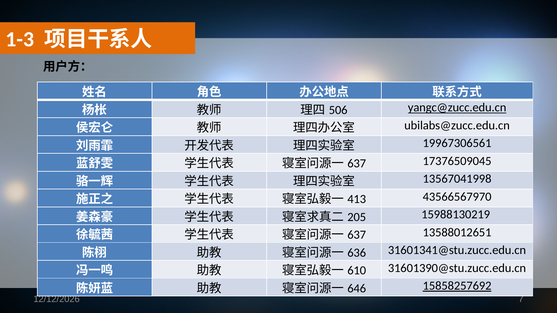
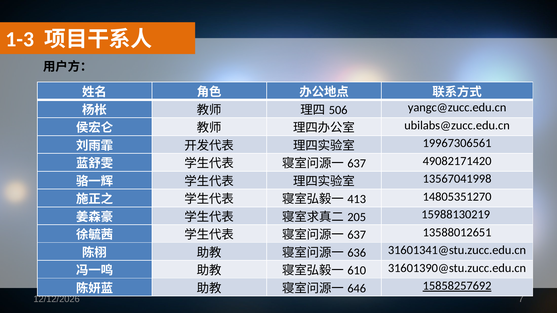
yangc@zucc.edu.cn underline: present -> none (457, 108)
17376509045: 17376509045 -> 49082171420 (457, 161)
43566567970: 43566567970 -> 14805351270 (457, 197)
